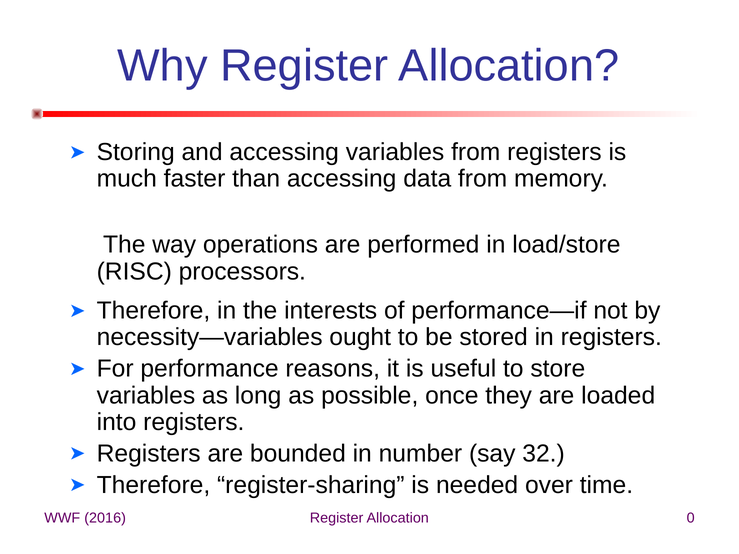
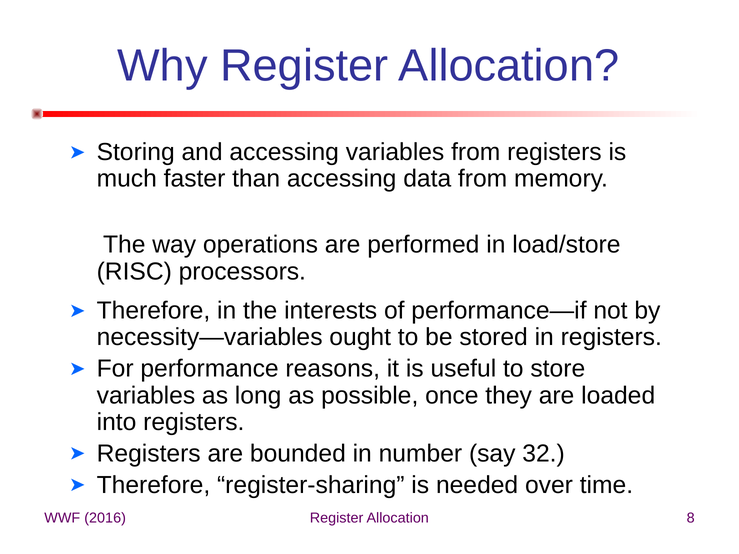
0: 0 -> 8 (691, 518)
